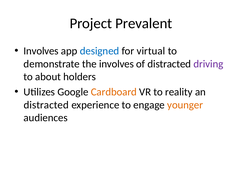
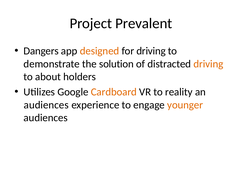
Involves: Involves -> Dangers (41, 51)
designed colour: blue -> orange (100, 51)
for virtual: virtual -> driving (151, 51)
the involves: involves -> solution (116, 64)
driving colour: purple -> orange (208, 64)
distracted: distracted -> audiences (46, 105)
